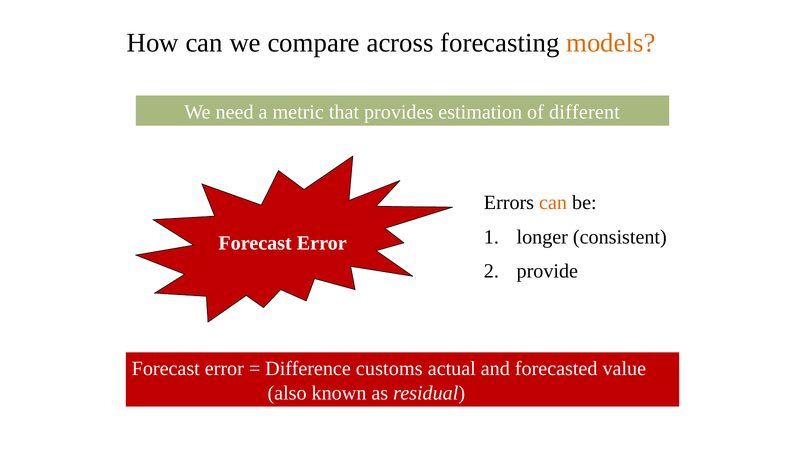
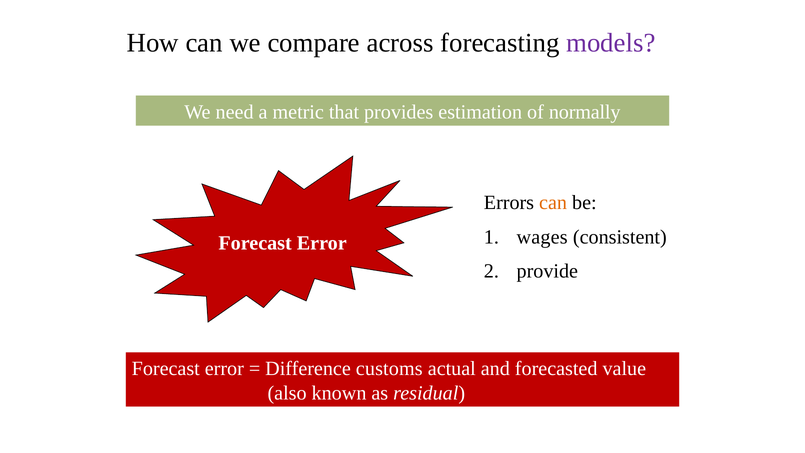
models colour: orange -> purple (611, 43)
different: different -> normally (585, 112)
longer: longer -> wages (542, 237)
